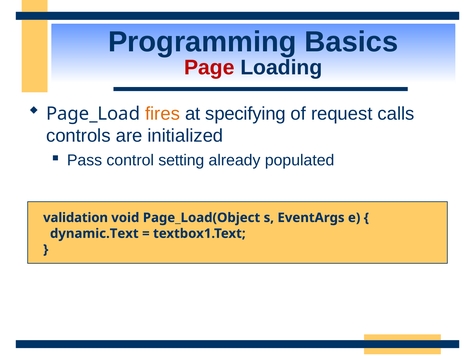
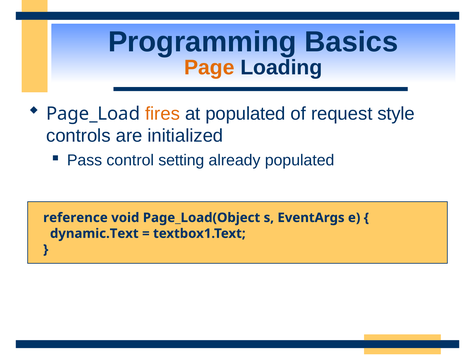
Page colour: red -> orange (209, 68)
at specifying: specifying -> populated (246, 114)
calls: calls -> style (396, 114)
validation: validation -> reference (75, 218)
